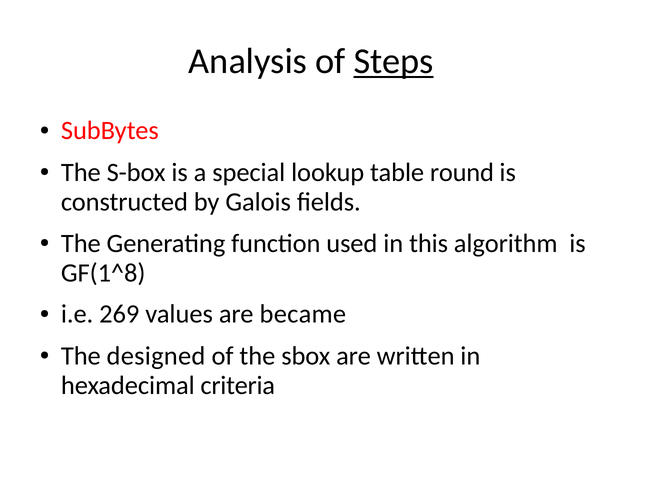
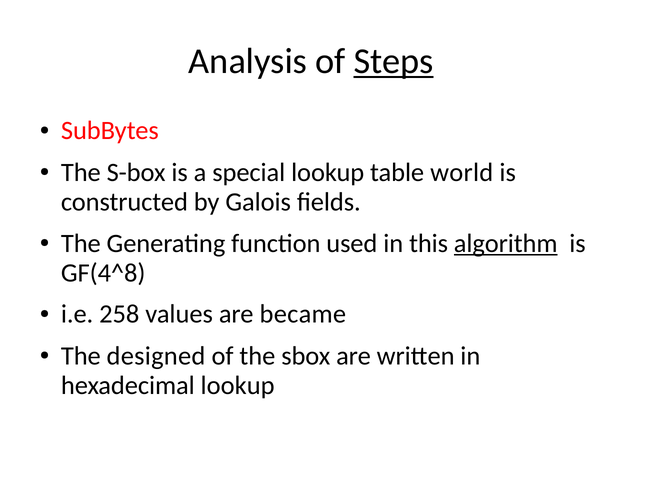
round: round -> world (462, 173)
algorithm underline: none -> present (506, 244)
GF(1^8: GF(1^8 -> GF(4^8 (103, 273)
269: 269 -> 258 (119, 314)
hexadecimal criteria: criteria -> lookup (238, 386)
